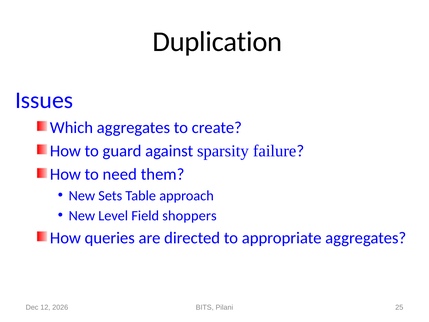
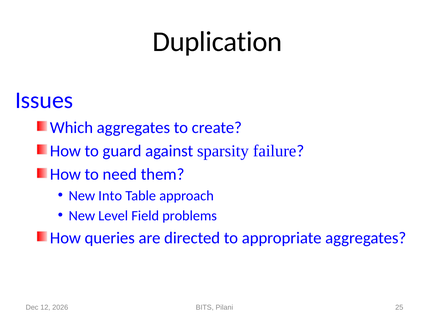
Sets: Sets -> Into (110, 196)
shoppers: shoppers -> problems (190, 216)
